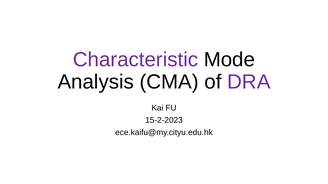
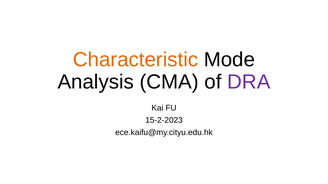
Characteristic colour: purple -> orange (135, 60)
